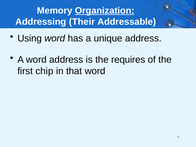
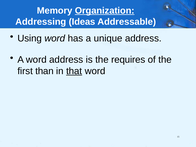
Their: Their -> Ideas (82, 22)
chip: chip -> than (45, 71)
that underline: none -> present (74, 71)
